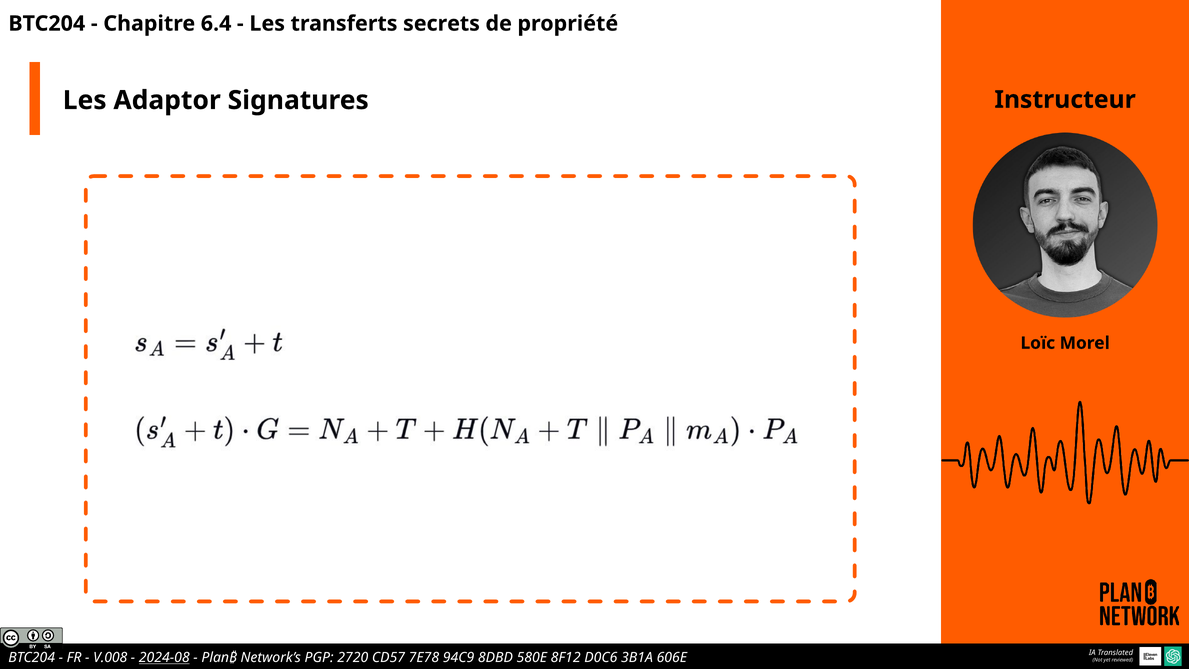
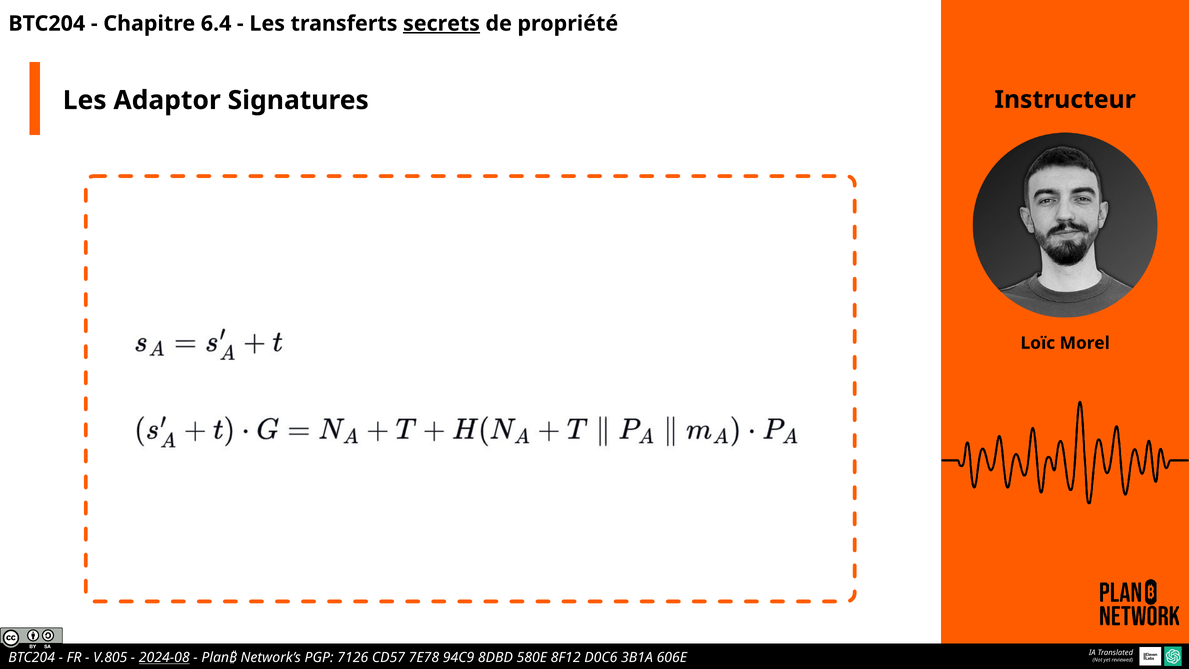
secrets underline: none -> present (441, 24)
V.008: V.008 -> V.805 (110, 658)
2720: 2720 -> 7126 (353, 658)
